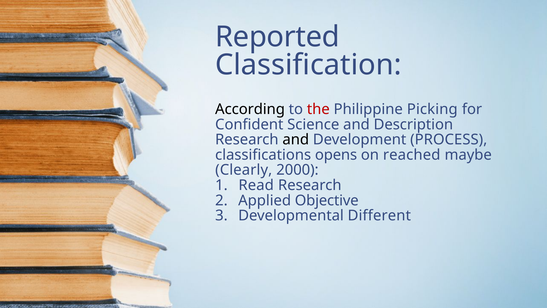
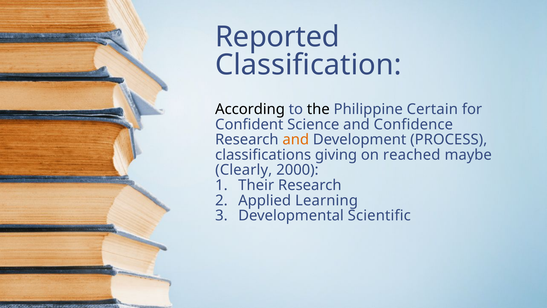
the colour: red -> black (318, 109)
Picking: Picking -> Certain (432, 109)
Description: Description -> Confidence (413, 124)
and colour: black -> orange (296, 140)
opens: opens -> giving (336, 155)
Read: Read -> Their (256, 185)
Objective: Objective -> Learning (327, 200)
Different: Different -> Scientific (379, 216)
